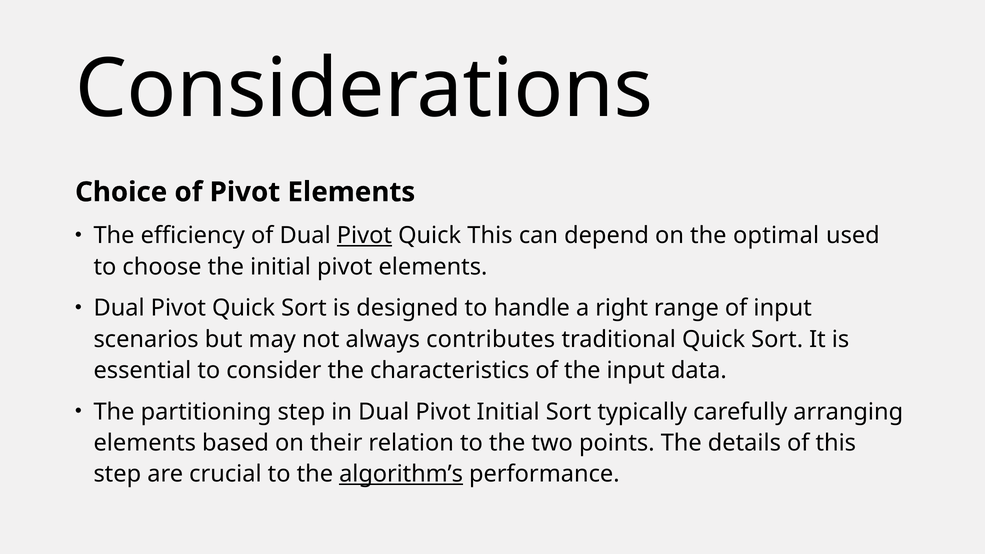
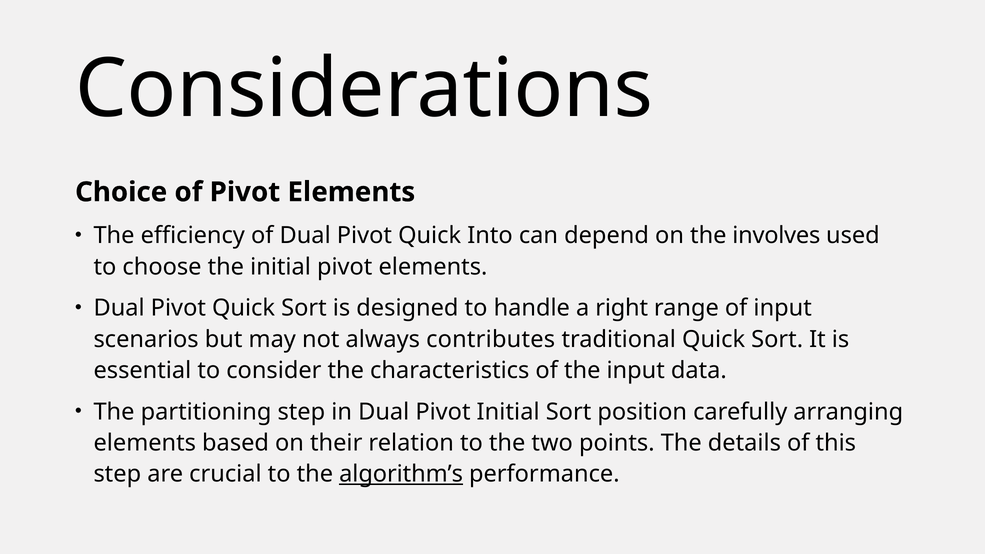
Pivot underline: present -> none (364, 236)
Quick This: This -> Into (490, 236)
optimal: optimal -> involves (776, 236)
typically: typically -> position (642, 412)
